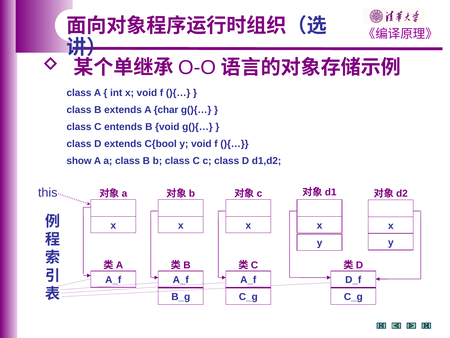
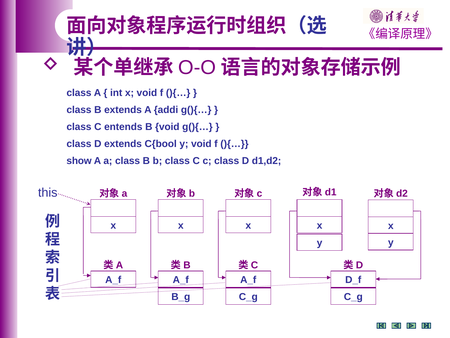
char: char -> addi (166, 110)
